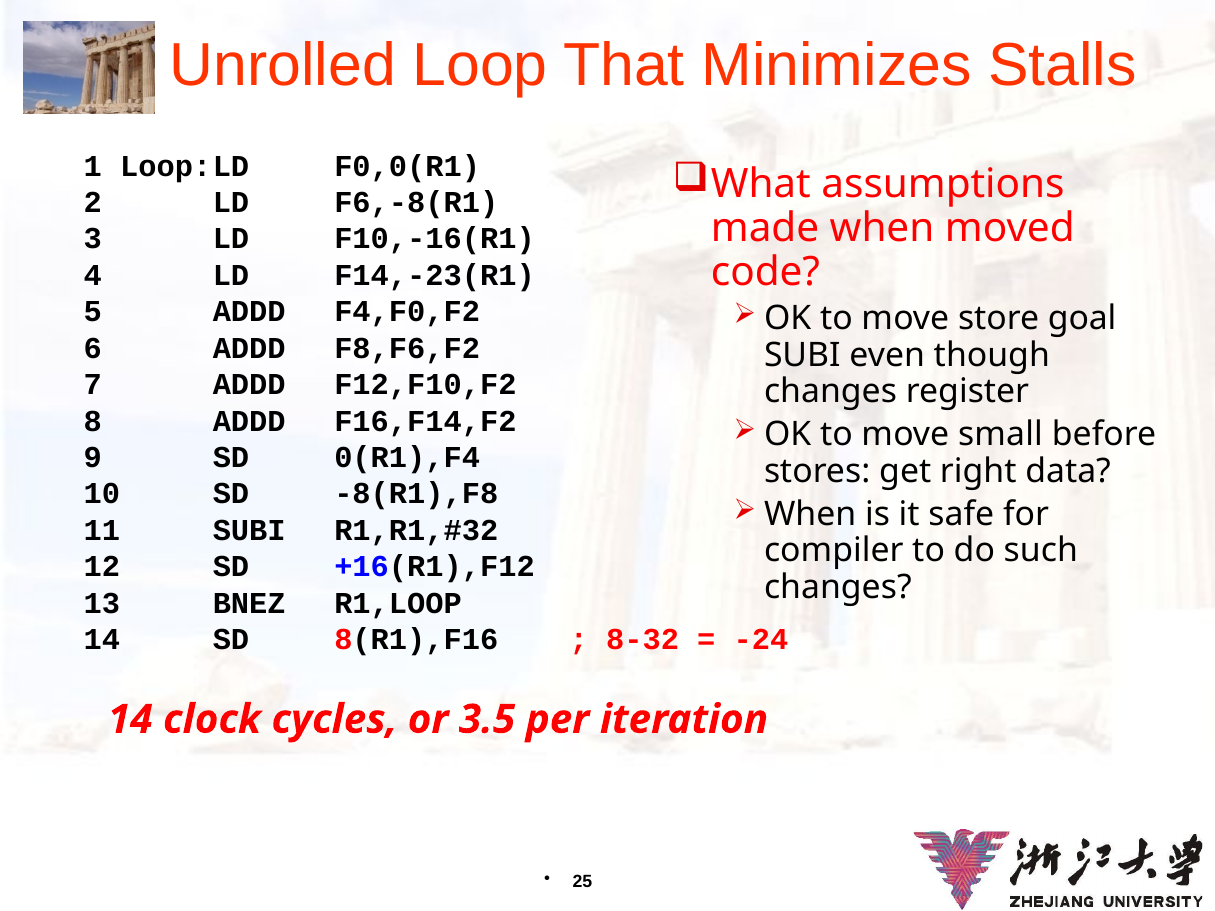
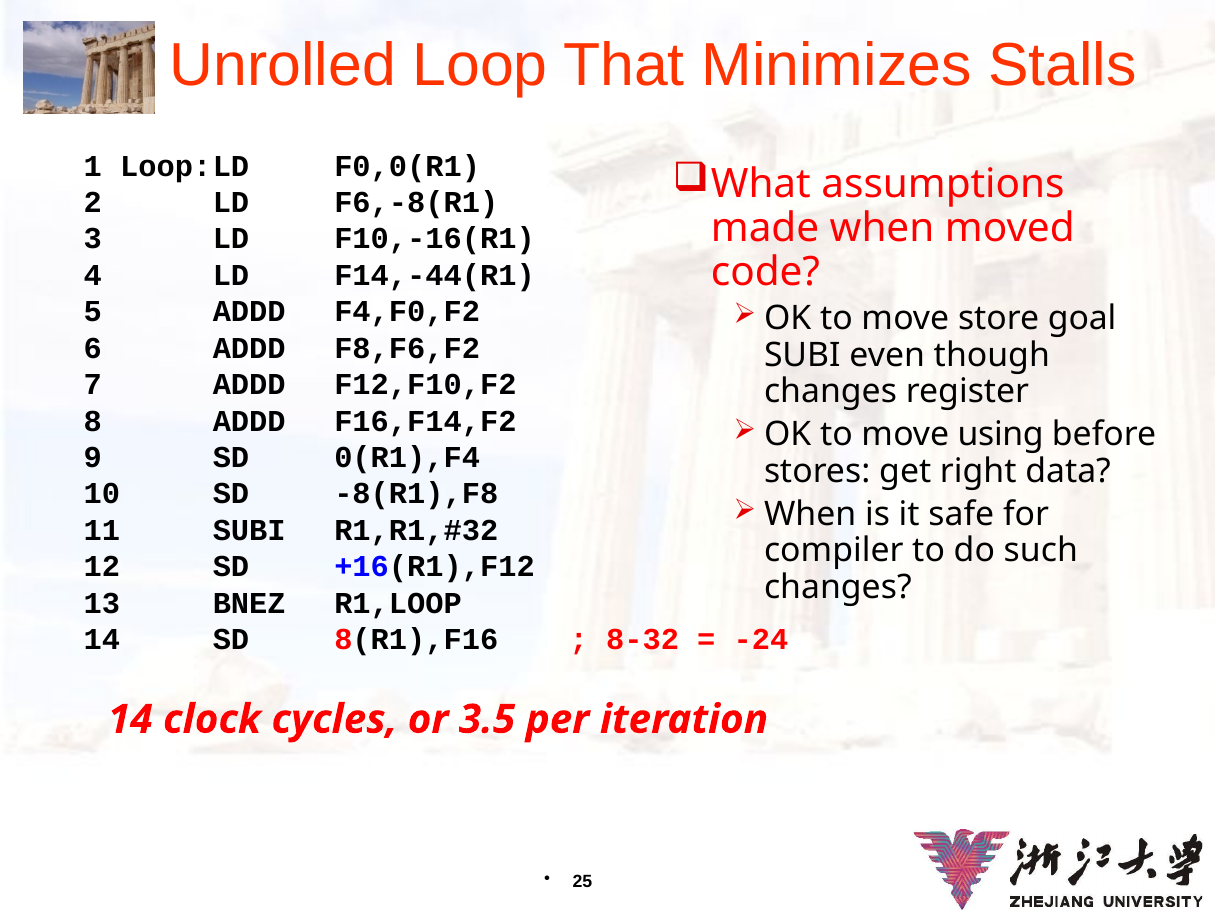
F14,-23(R1: F14,-23(R1 -> F14,-44(R1 (435, 275)
small: small -> using (1001, 435)
